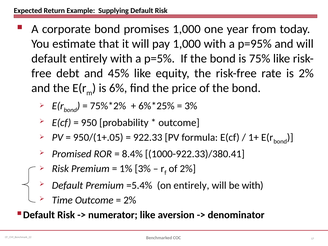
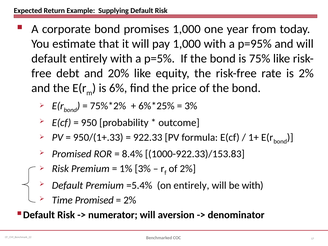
45%: 45% -> 20% (118, 73)
950/(1+.05: 950/(1+.05 -> 950/(1+.33 (98, 137)
1000-922.33)/380.41: 1000-922.33)/380.41 -> 1000-922.33)/153.83 (195, 154)
Time Outcome: Outcome -> Promised (94, 200)
numerator like: like -> will (148, 215)
